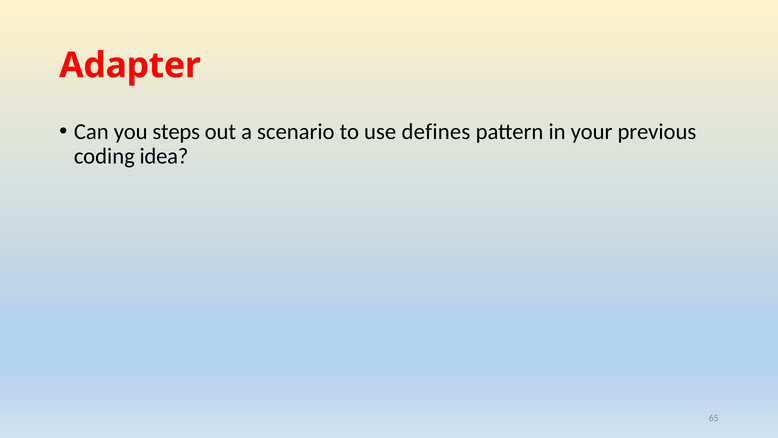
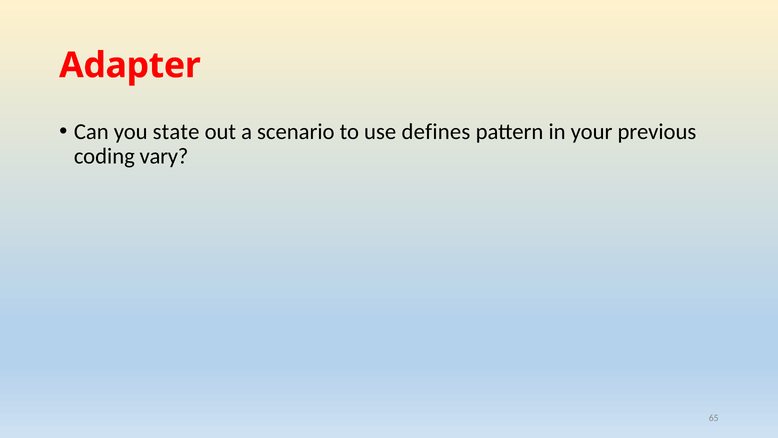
steps: steps -> state (176, 131)
idea: idea -> vary (164, 156)
